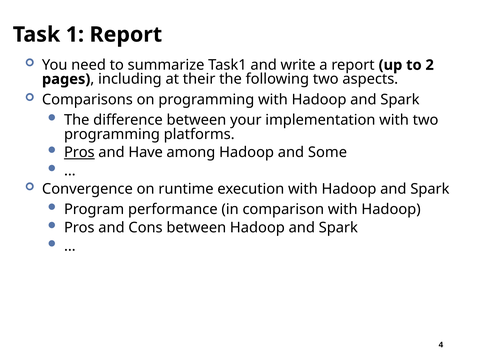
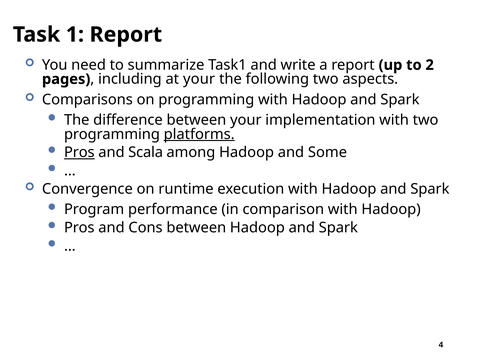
at their: their -> your (199, 79)
platforms underline: none -> present (199, 134)
Have: Have -> Scala (146, 152)
